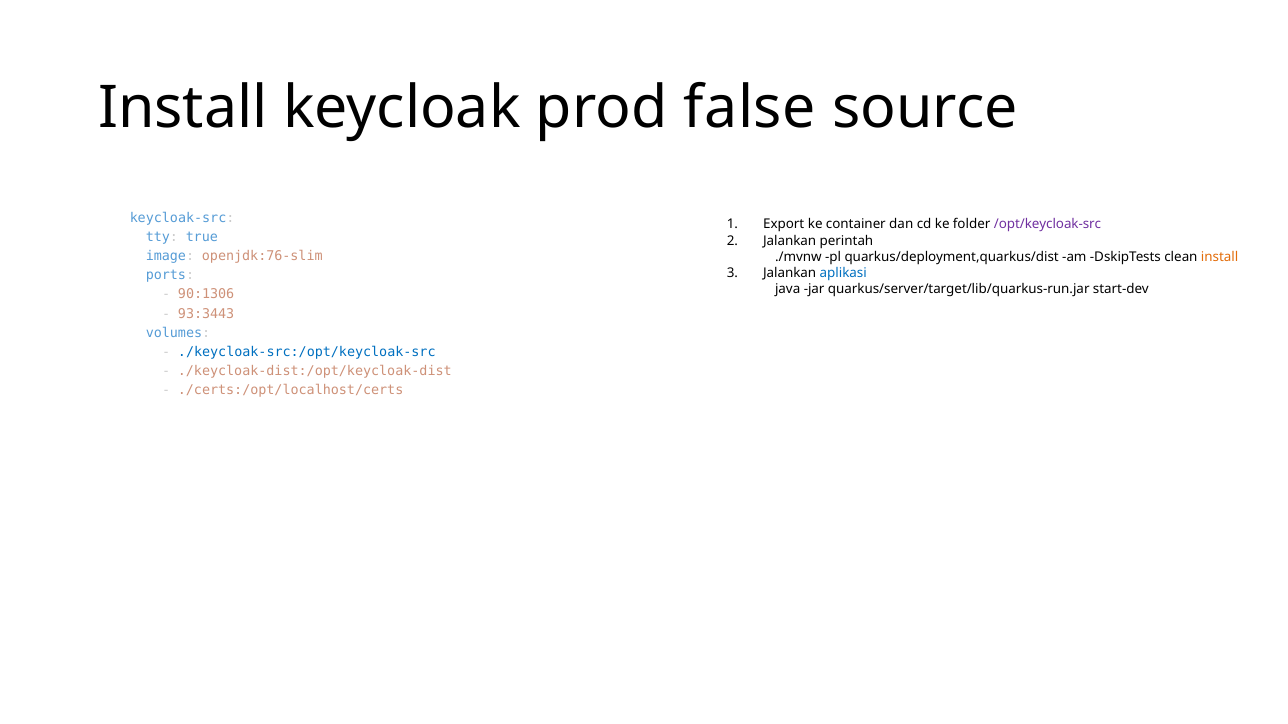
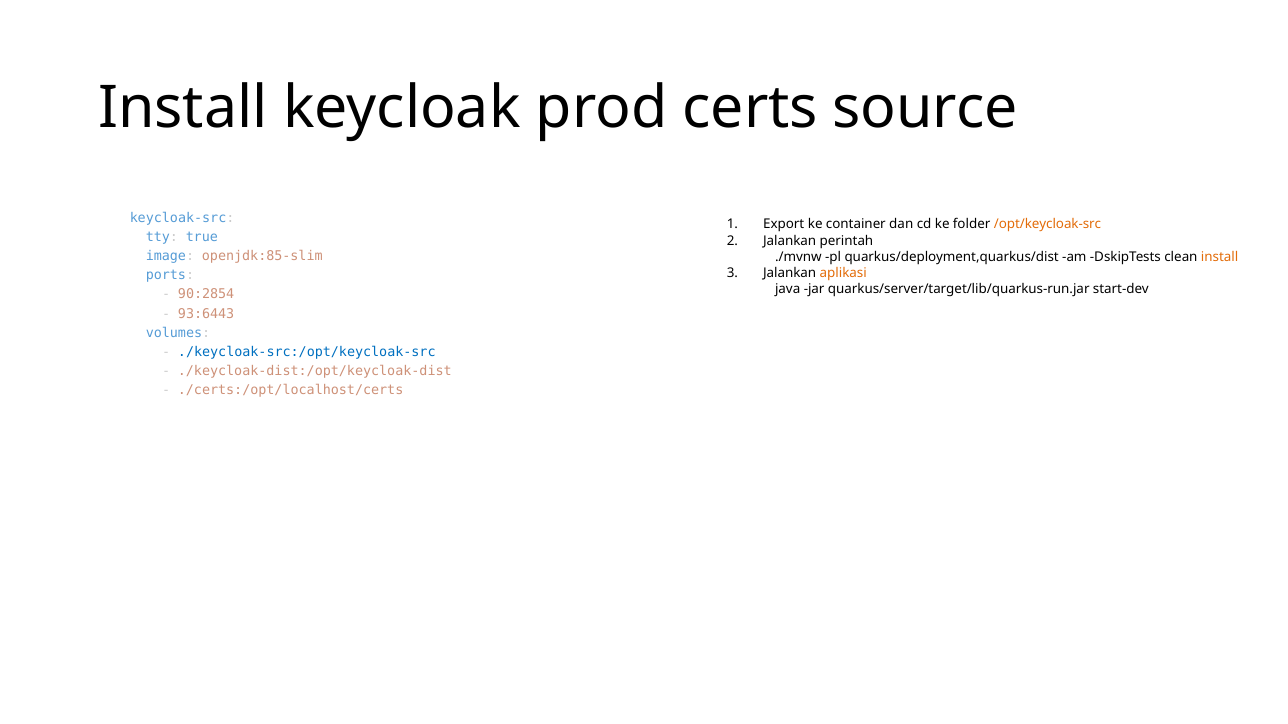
false: false -> certs (750, 108)
/opt/keycloak-src colour: purple -> orange (1048, 225)
openjdk:76-slim: openjdk:76-slim -> openjdk:85-slim (262, 257)
aplikasi colour: blue -> orange (843, 273)
90:1306: 90:1306 -> 90:2854 (206, 295)
93:3443: 93:3443 -> 93:6443 (206, 314)
